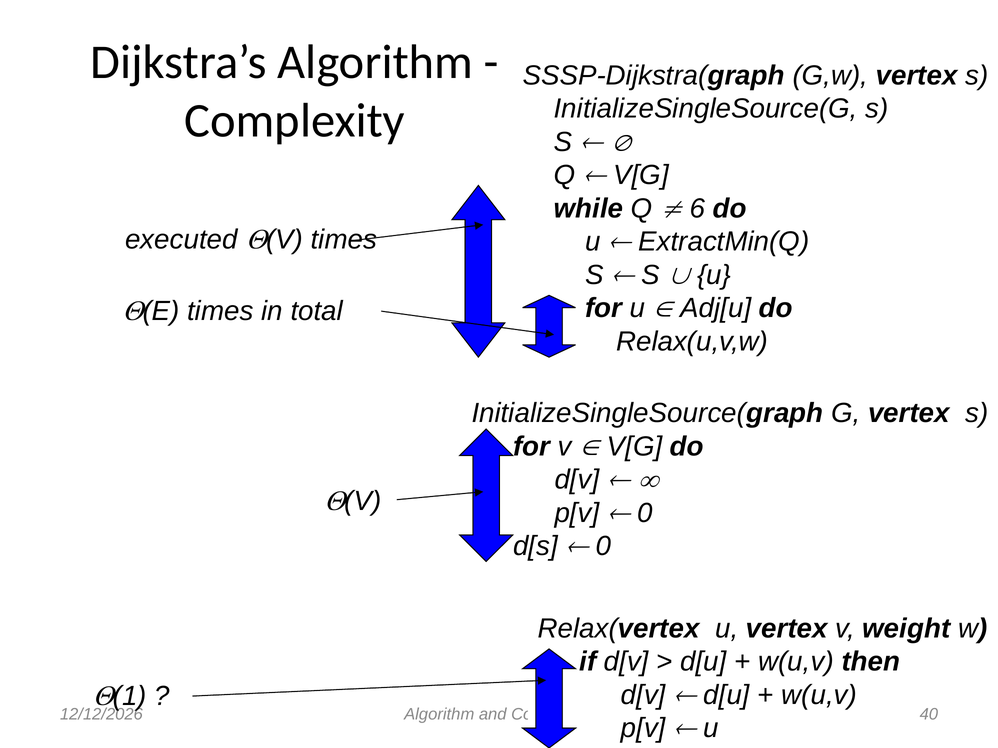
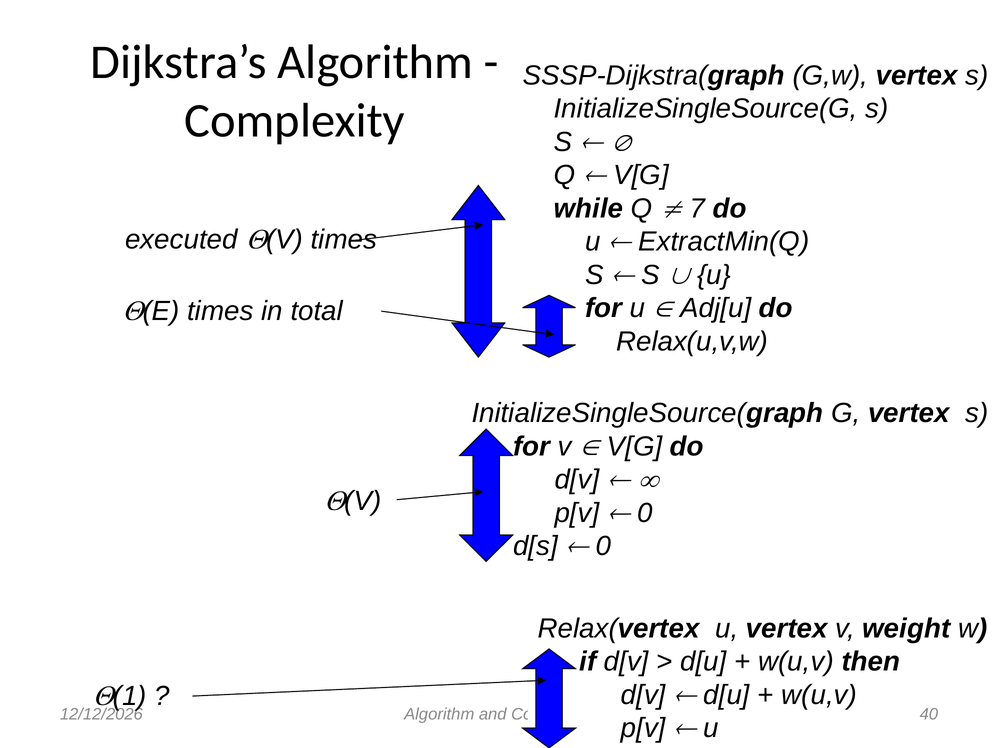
6: 6 -> 7 (697, 209)
